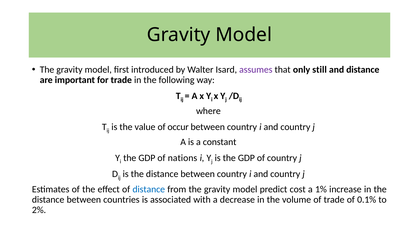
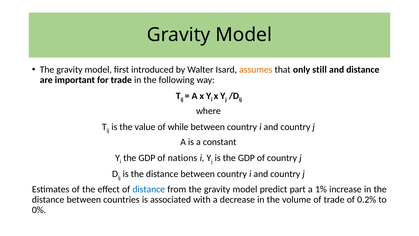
assumes colour: purple -> orange (256, 69)
occur: occur -> while (178, 127)
cost: cost -> part (298, 189)
0.1%: 0.1% -> 0.2% (367, 199)
2%: 2% -> 0% (39, 210)
